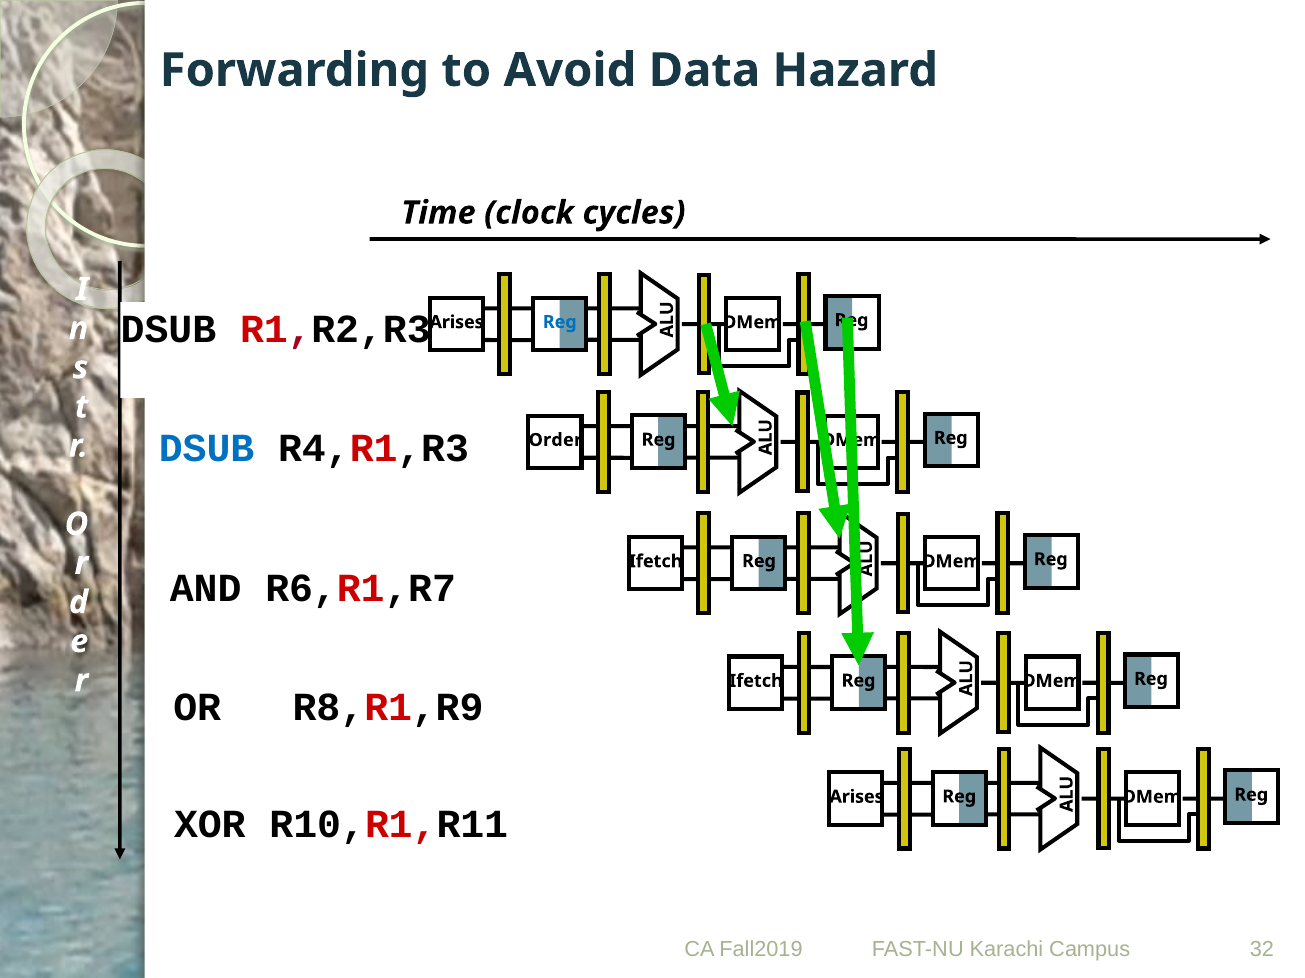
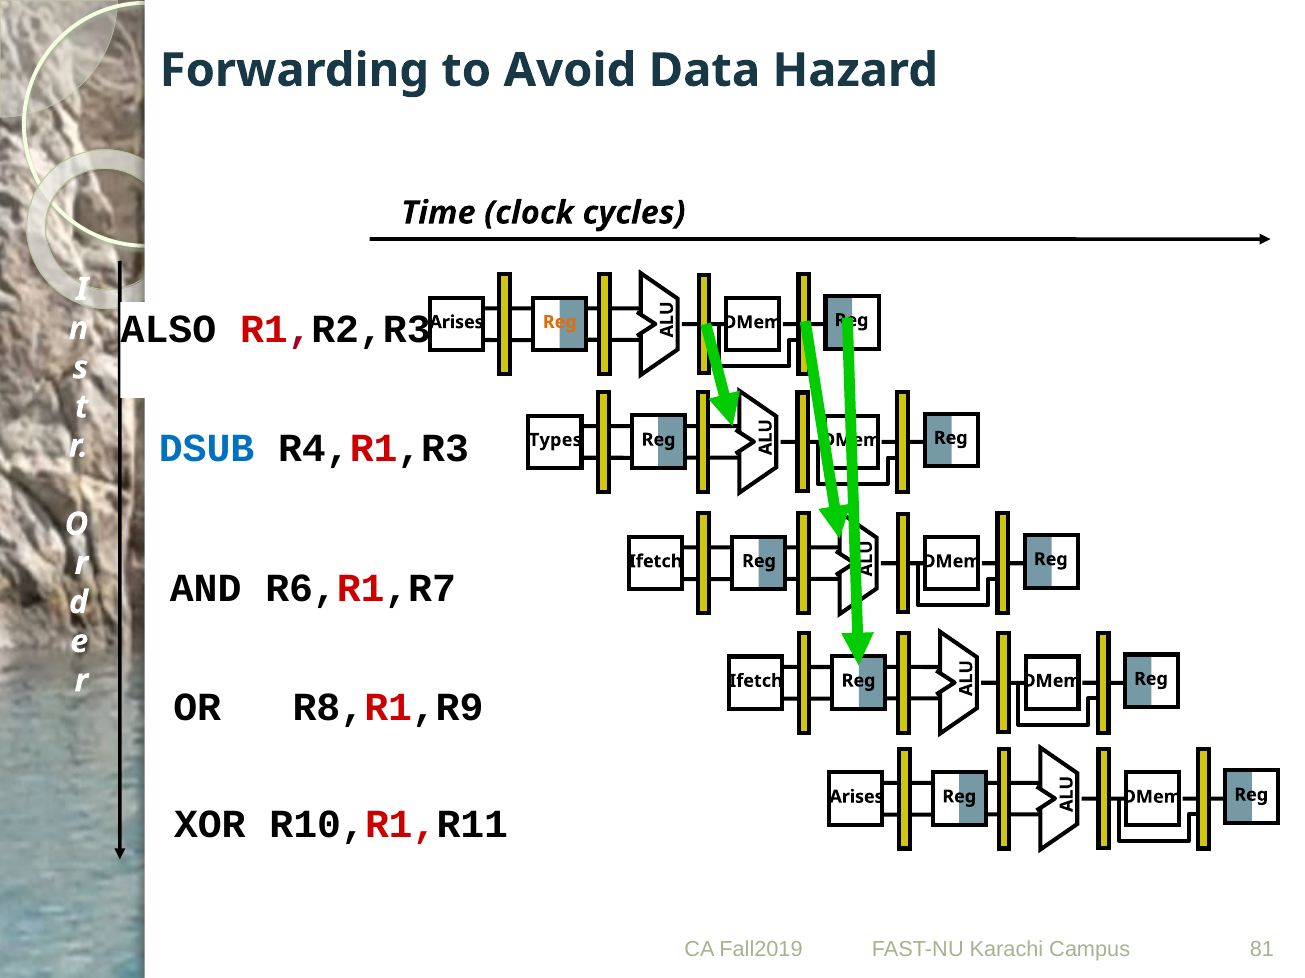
DSUB: DSUB -> ALSO (168, 329)
Reg colour: blue -> orange (560, 322)
Order: Order -> Types (555, 440)
32: 32 -> 81 (1262, 950)
